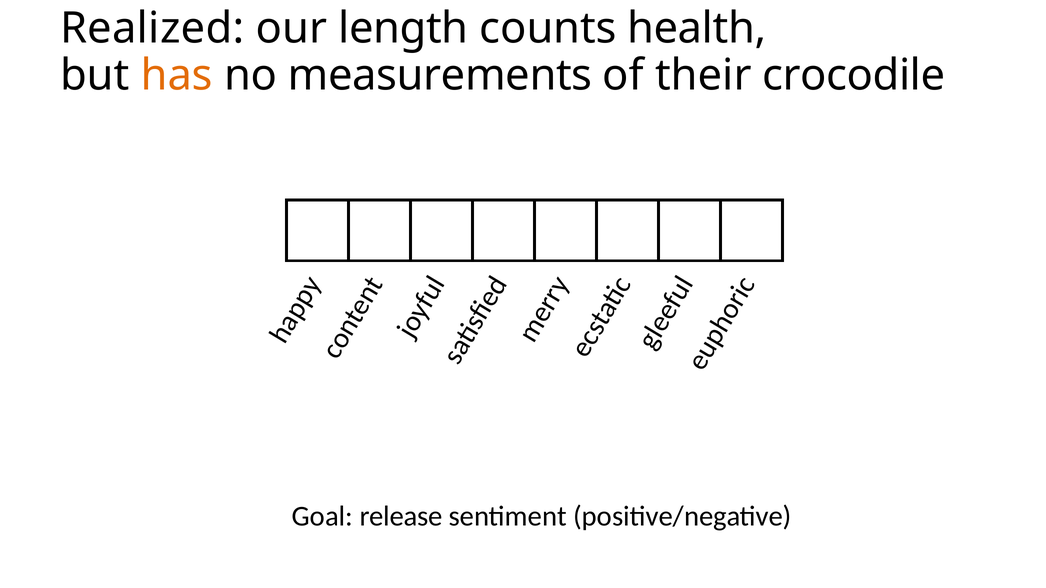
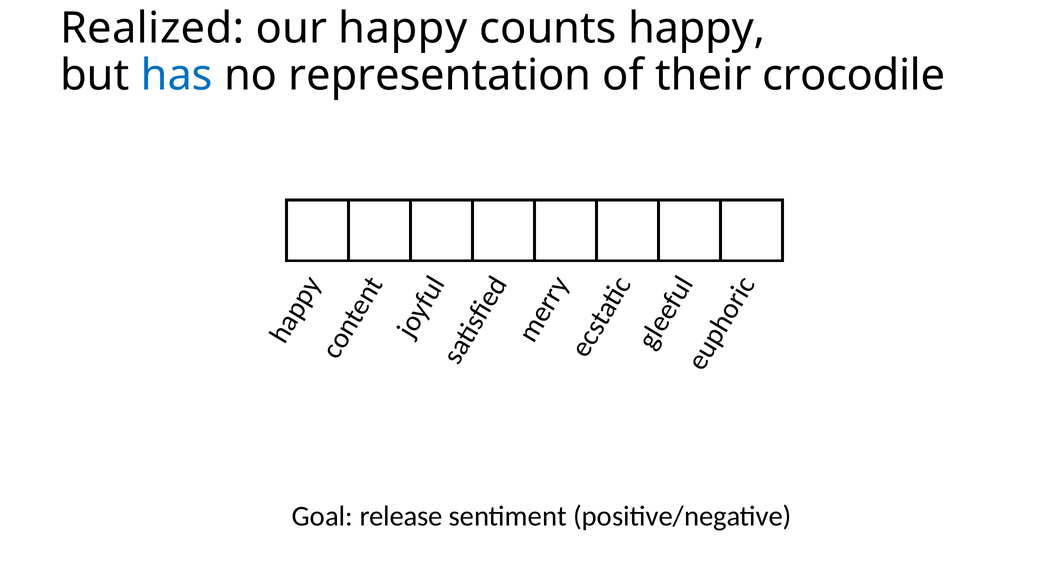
our length: length -> happy (403, 29)
counts health: health -> happy (697, 29)
has colour: orange -> blue (177, 76)
measurements: measurements -> representation (440, 76)
